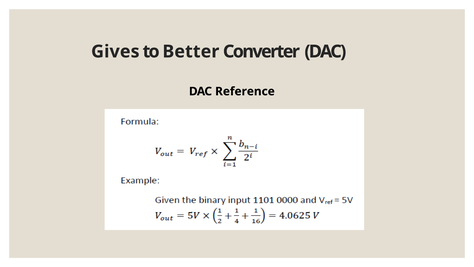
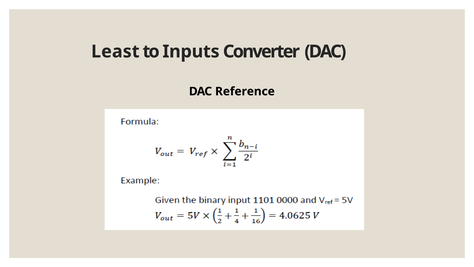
Gives: Gives -> Least (115, 51)
Better: Better -> Inputs (191, 51)
